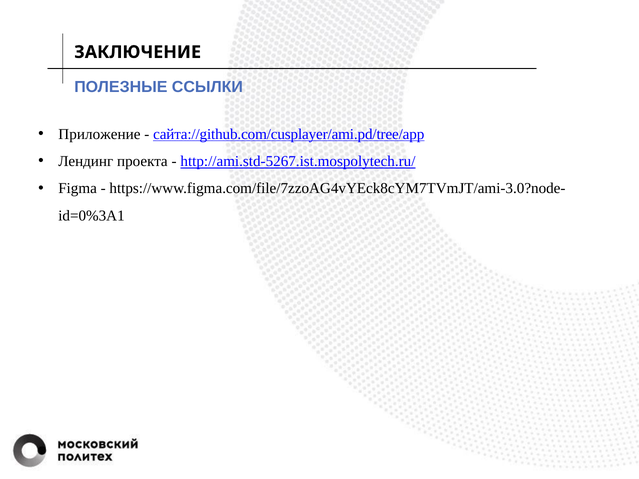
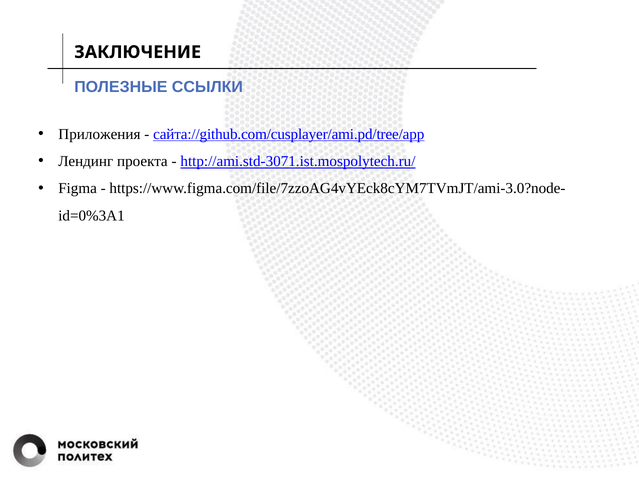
Приложение: Приложение -> Приложения (99, 134)
http://ami.std-5267.ist.mospolytech.ru/: http://ami.std-5267.ist.mospolytech.ru/ -> http://ami.std-3071.ist.mospolytech.ru/ (298, 161)
